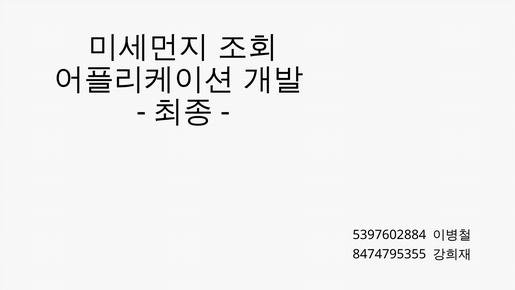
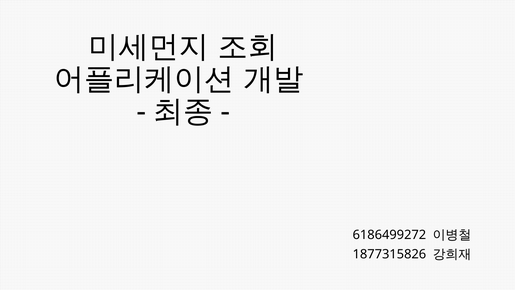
5397602884: 5397602884 -> 6186499272 (389, 235)
8474795355: 8474795355 -> 1877315826 (389, 254)
